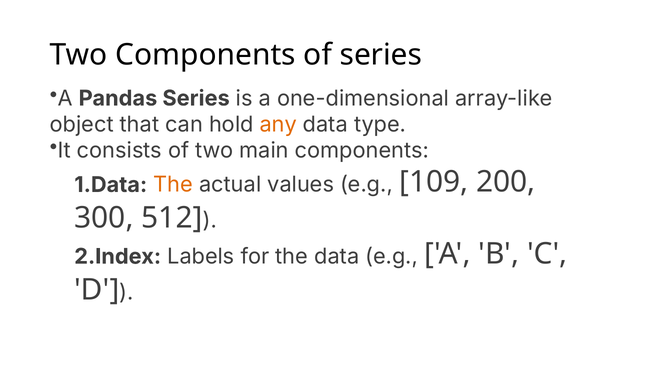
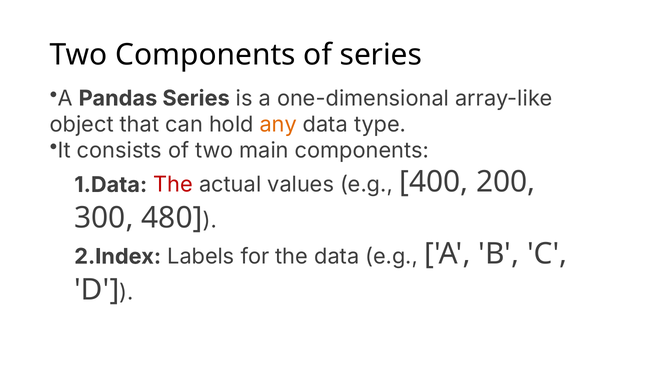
The colour: orange -> red (173, 185)
109: 109 -> 400 (434, 182)
512: 512 -> 480 (172, 218)
